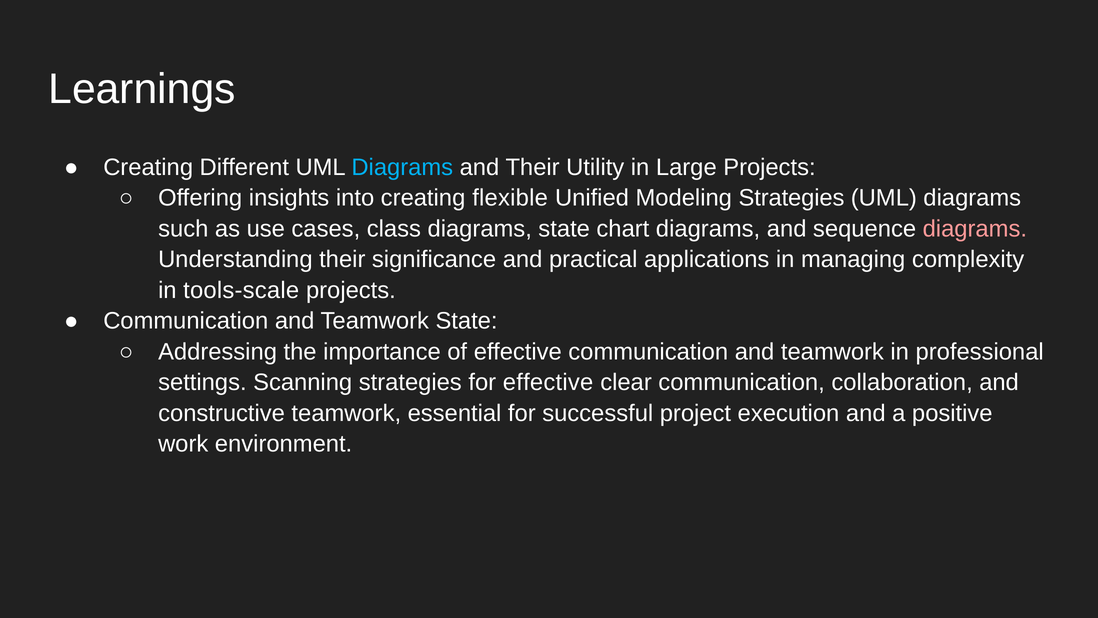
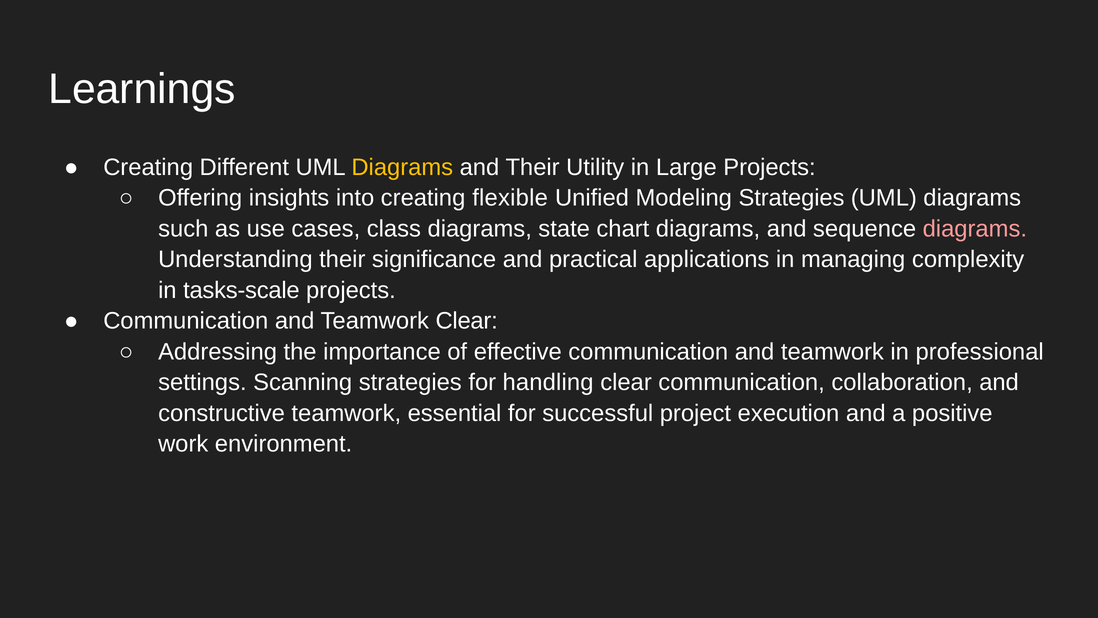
Diagrams colour: light blue -> yellow (402, 167)
tools-scale: tools-scale -> tasks-scale (241, 290)
Teamwork State: State -> Clear (467, 321)
for effective: effective -> handling (548, 382)
